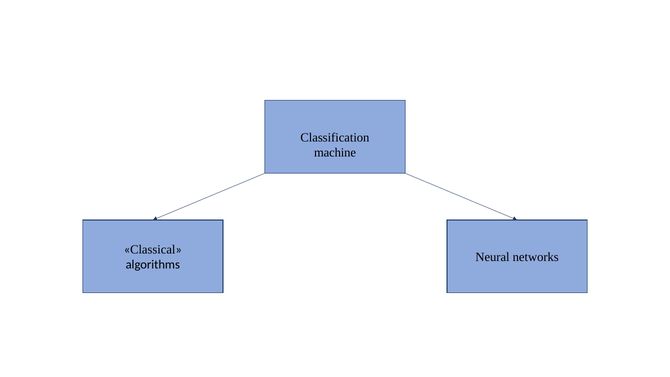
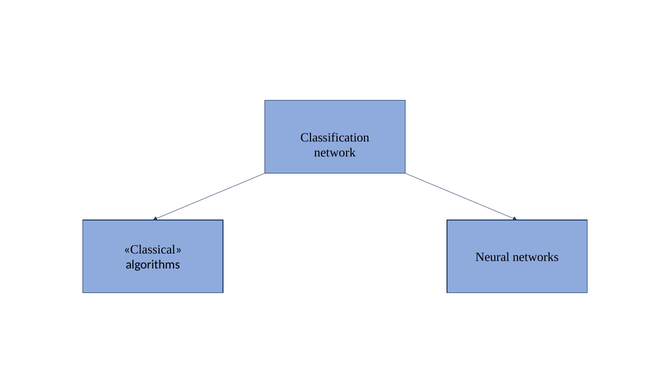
machine: machine -> network (335, 153)
